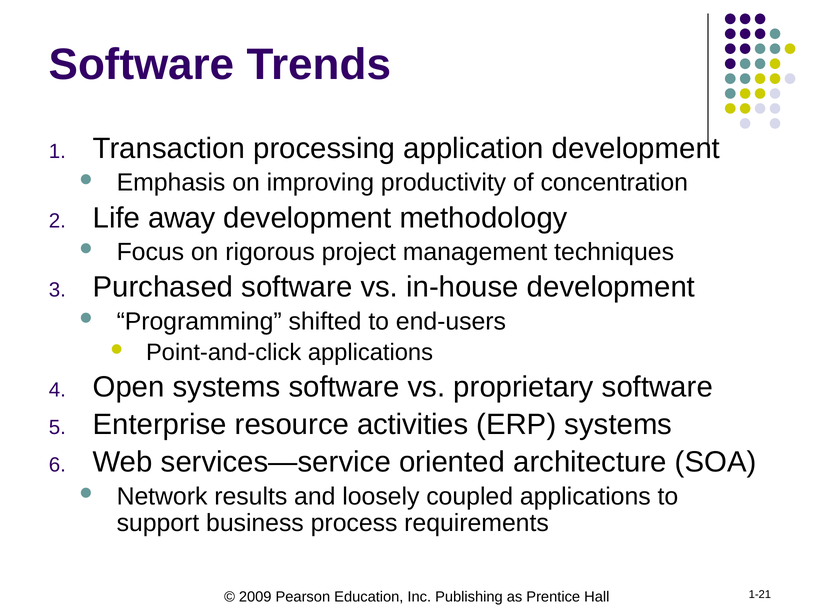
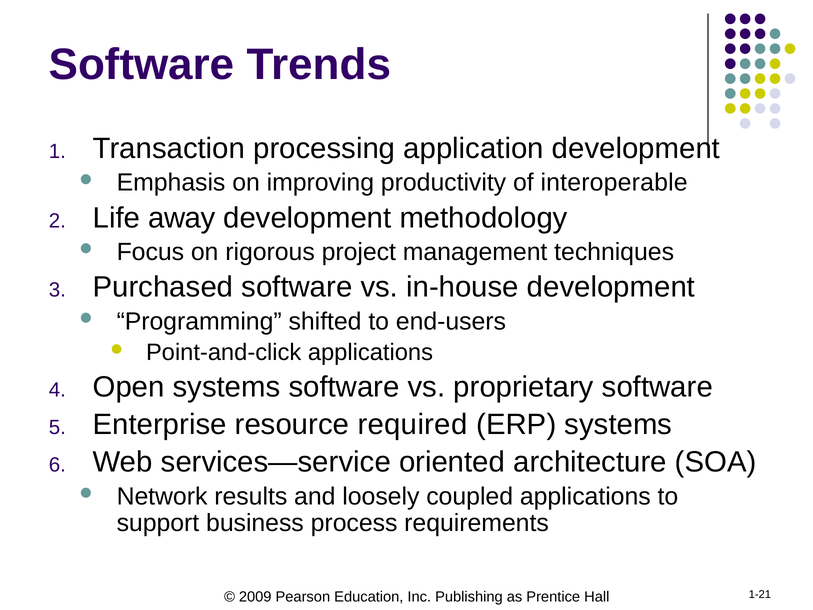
concentration: concentration -> interoperable (614, 183)
activities: activities -> required (412, 424)
